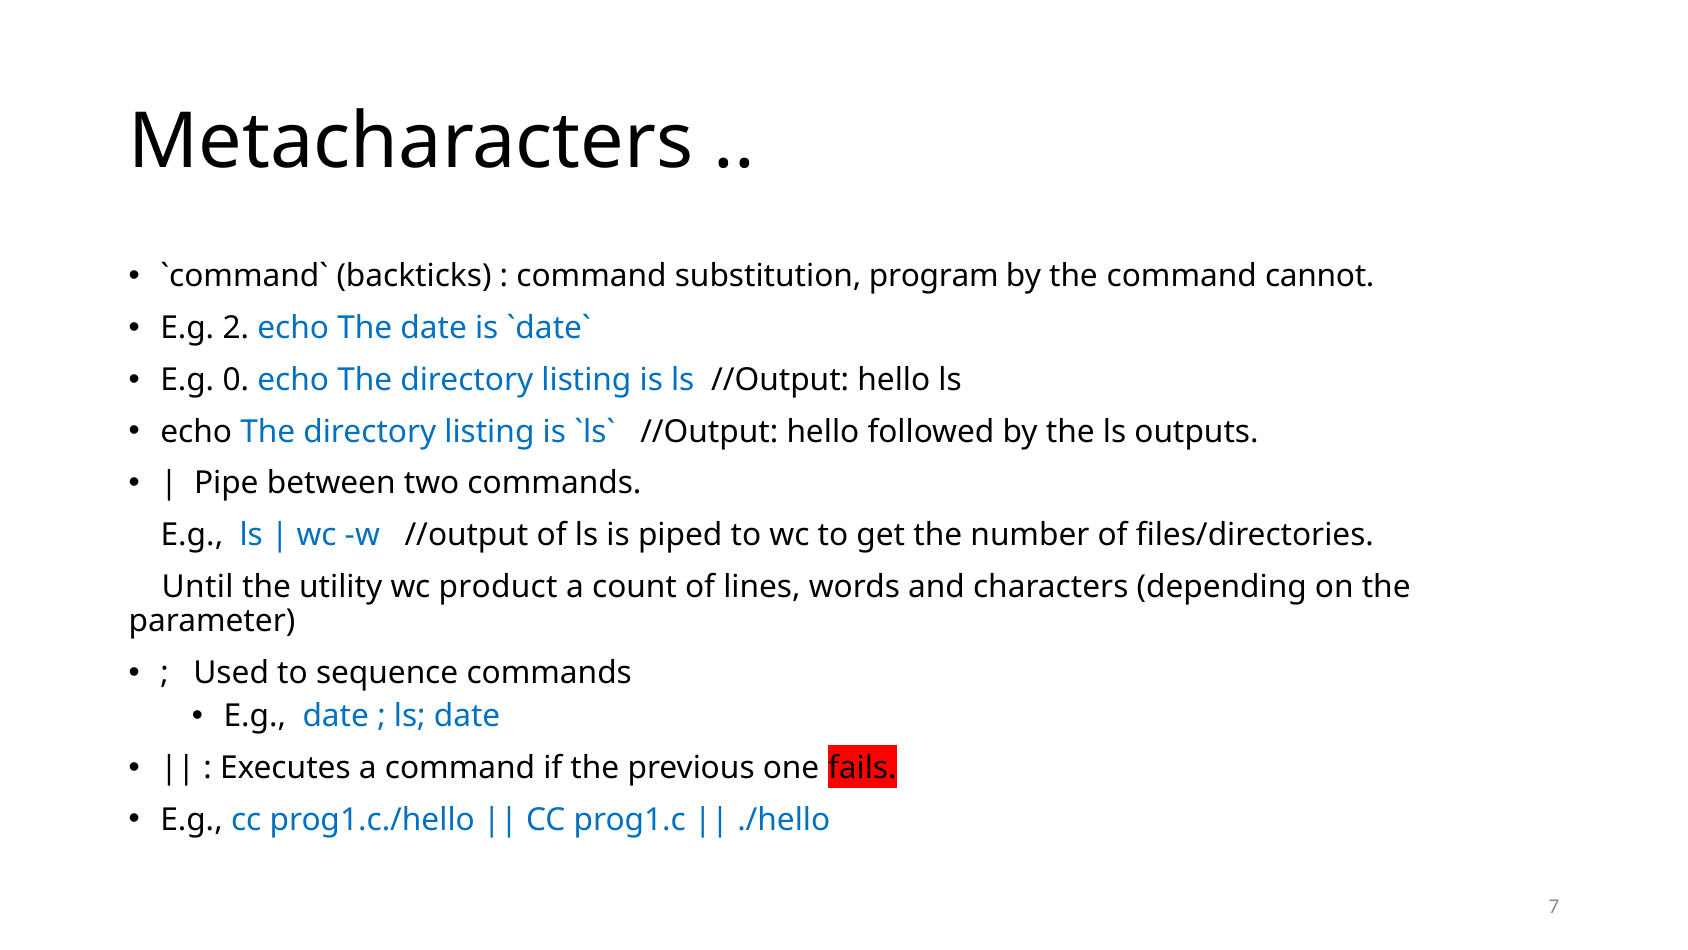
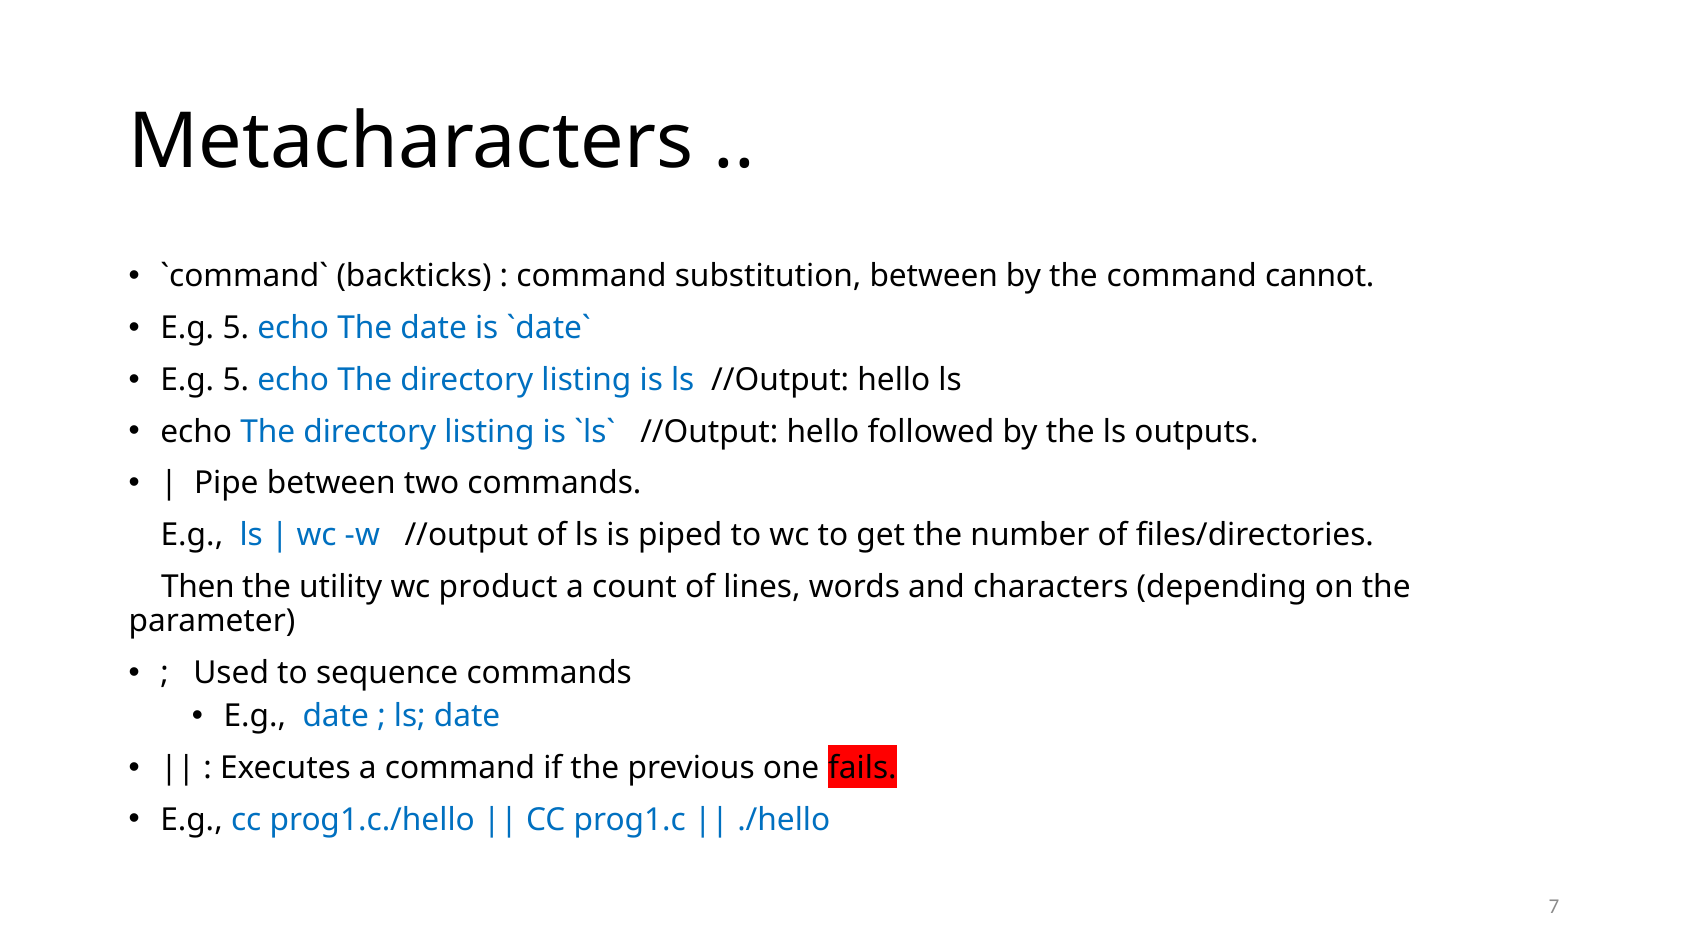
substitution program: program -> between (934, 276)
2: 2 -> 5 (236, 328)
0: 0 -> 5 (236, 380)
Until: Until -> Then (198, 587)
